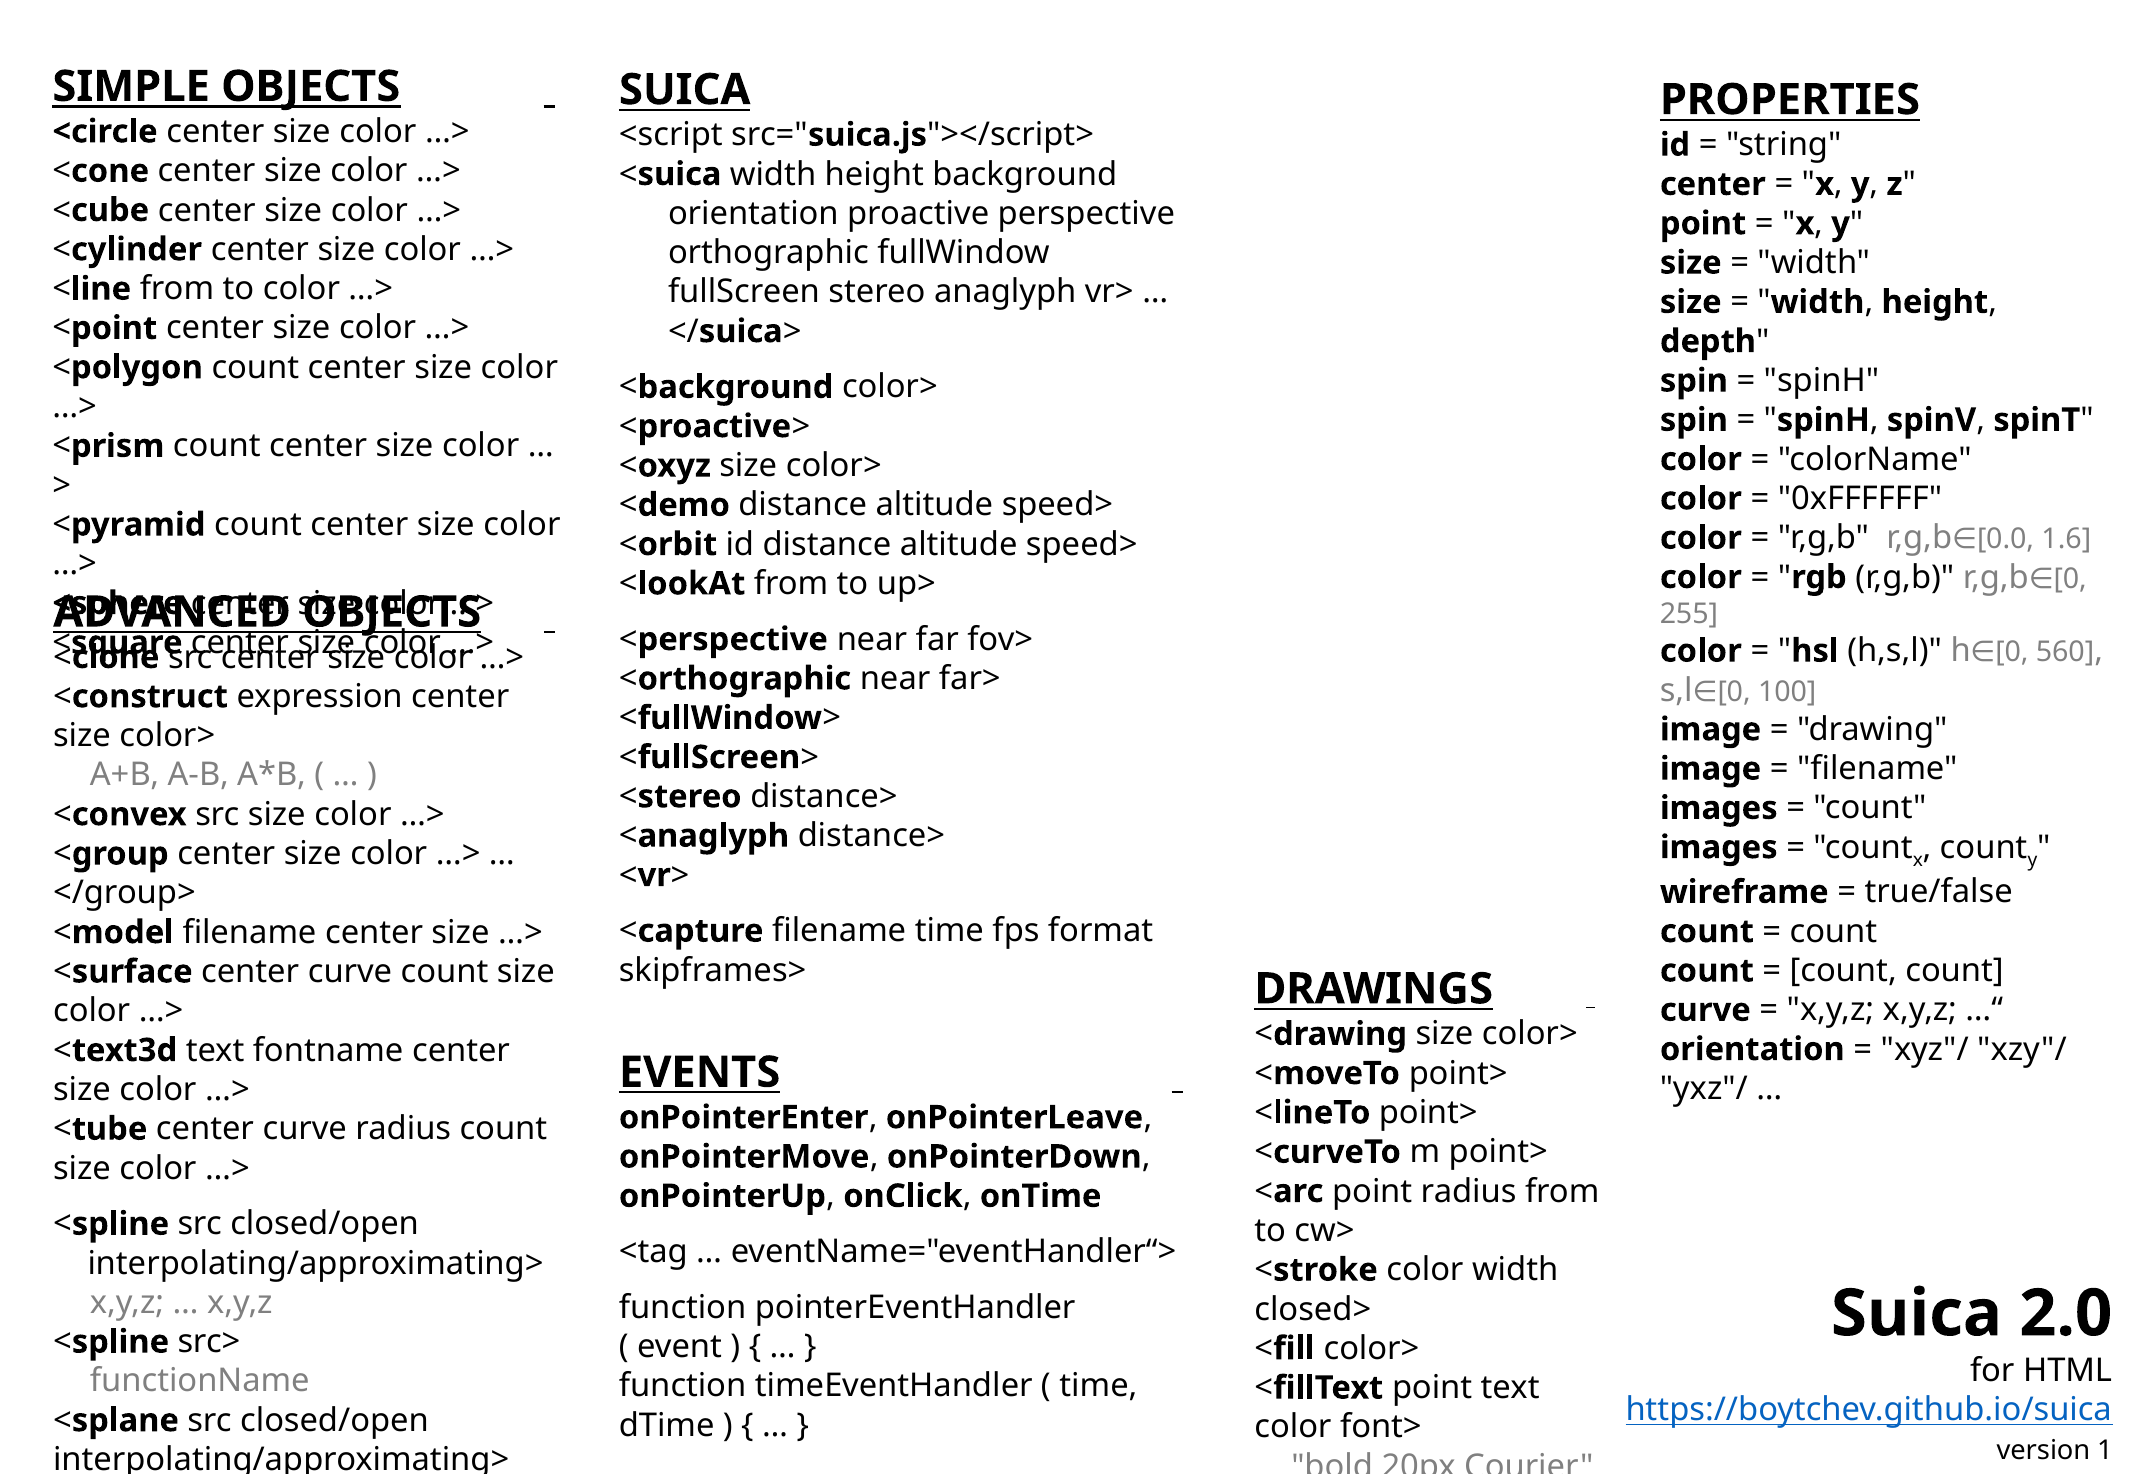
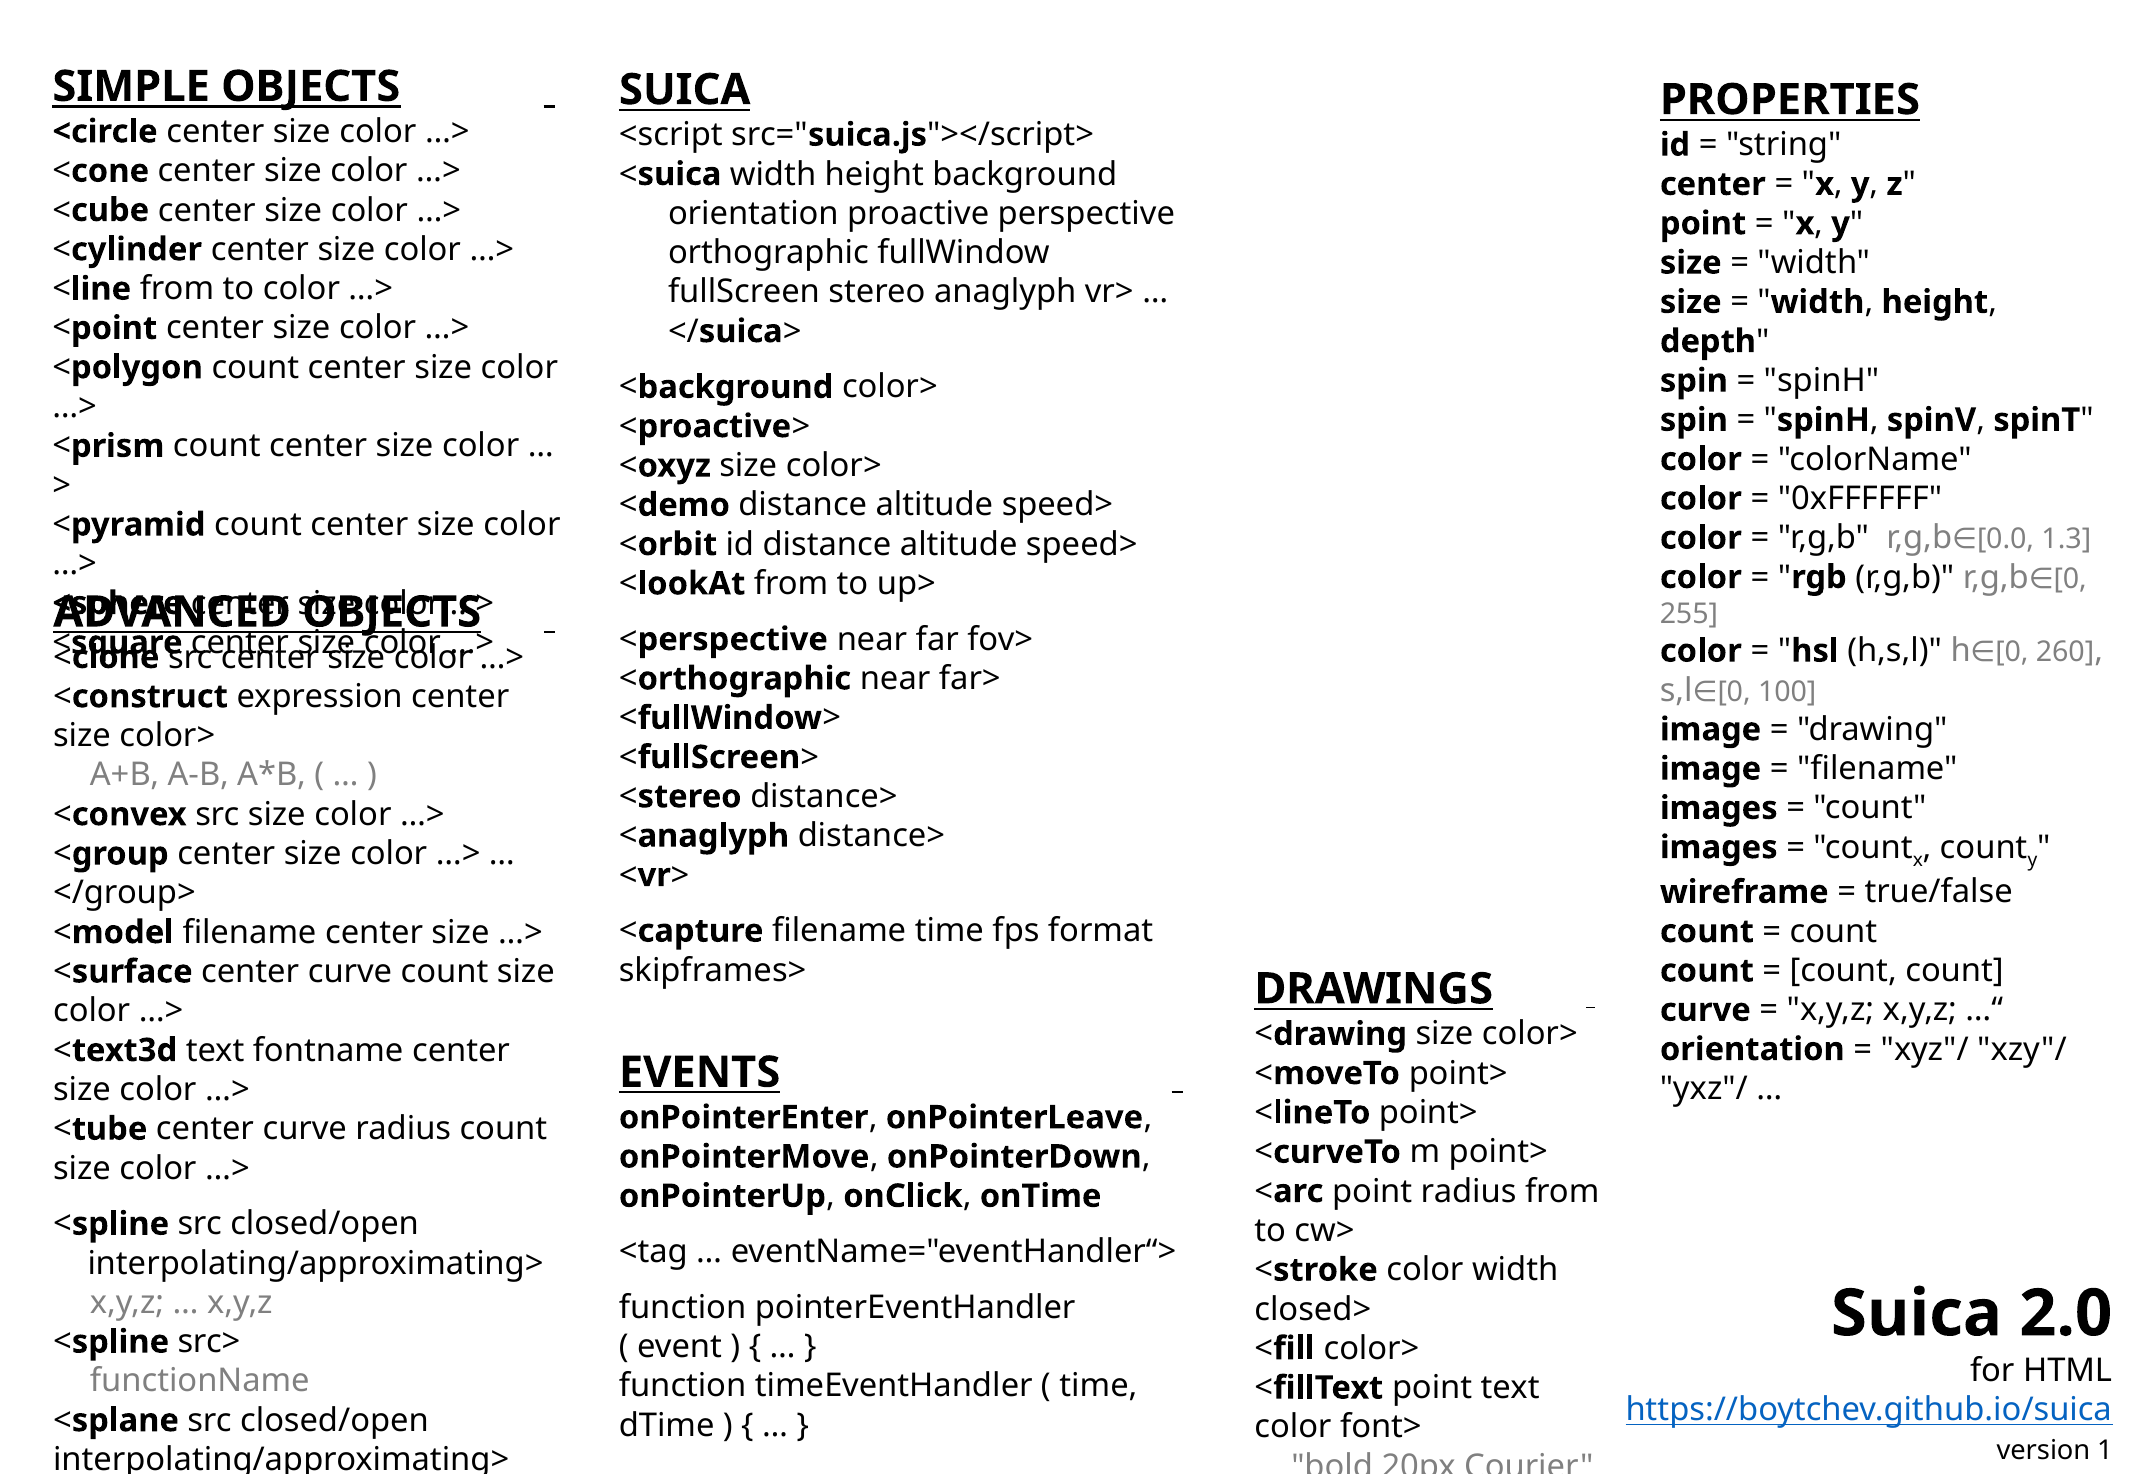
1.6: 1.6 -> 1.3 (2066, 539)
560: 560 -> 260 (2065, 652)
